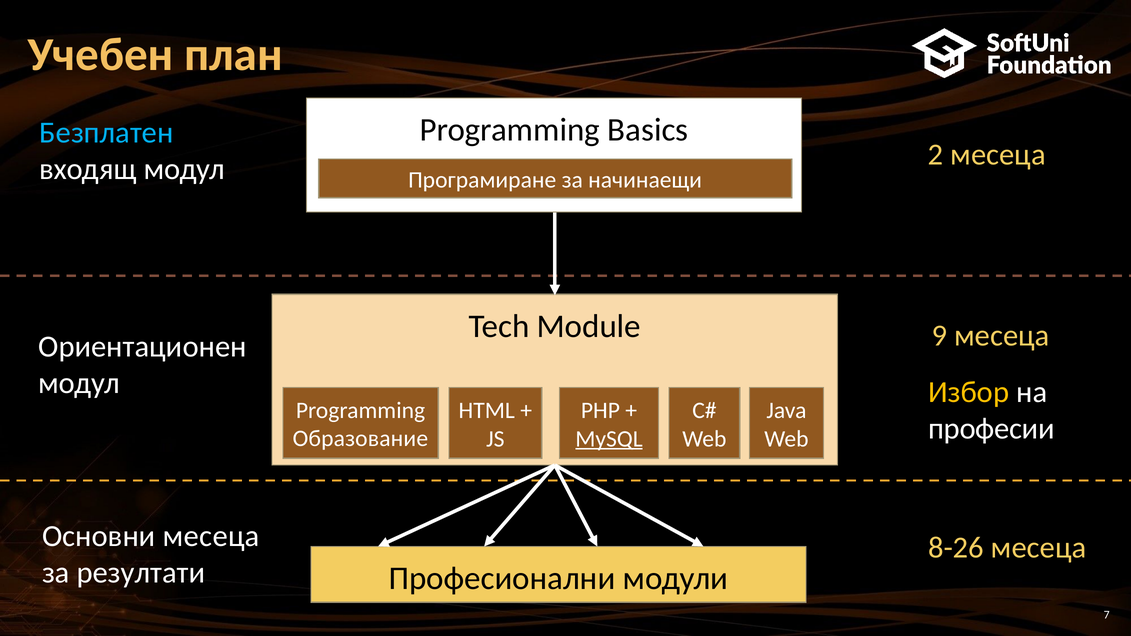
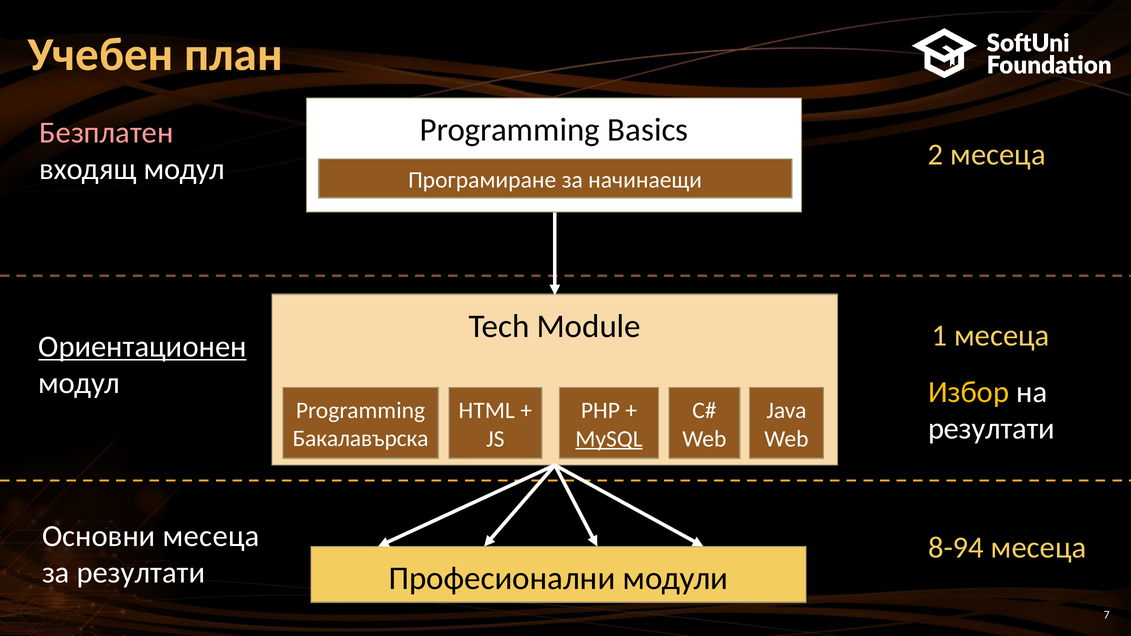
Безплатен colour: light blue -> pink (106, 132)
9: 9 -> 1 (939, 336)
Ориентационен underline: none -> present (142, 347)
професии: професии -> резултати (991, 429)
Образование: Образование -> Бакалавърска (361, 439)
8-26: 8-26 -> 8-94 (956, 548)
